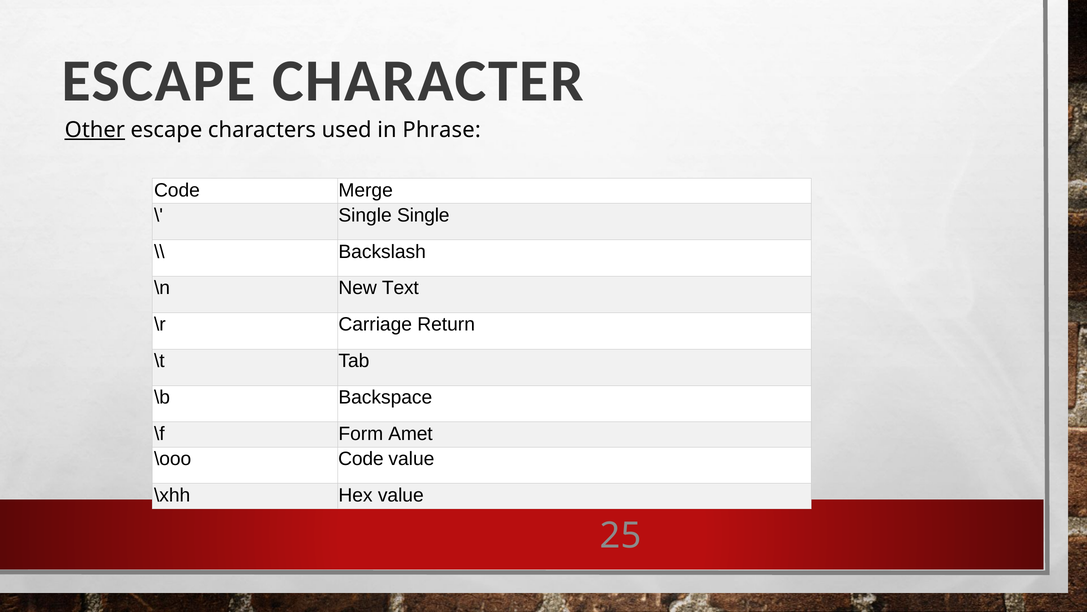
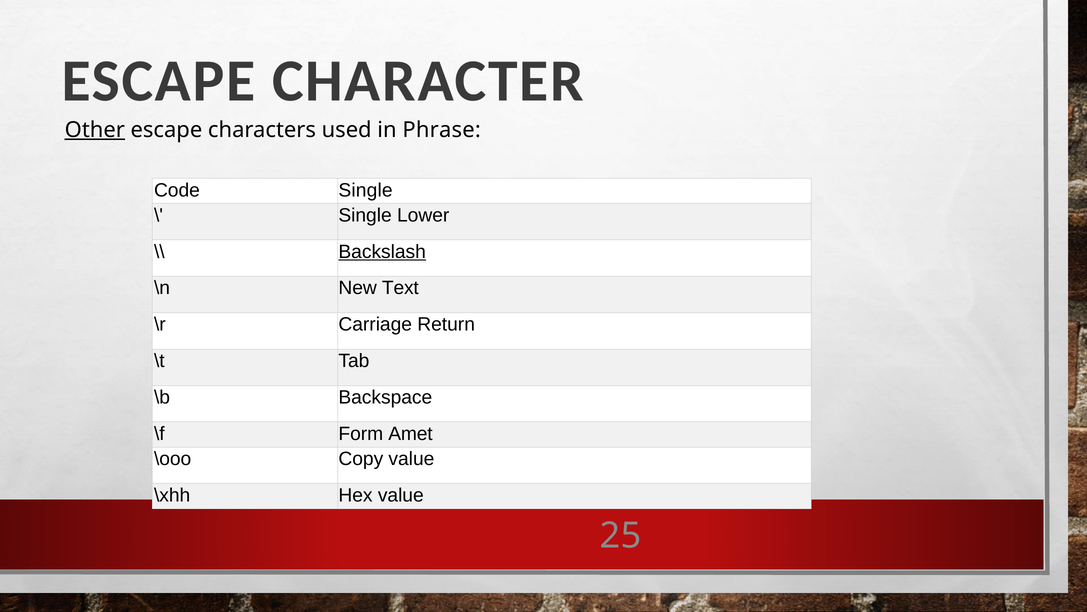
Code Merge: Merge -> Single (366, 190)
Single Single: Single -> Lower (423, 215)
Backslash underline: none -> present (382, 251)
\ooo Code: Code -> Copy (361, 459)
